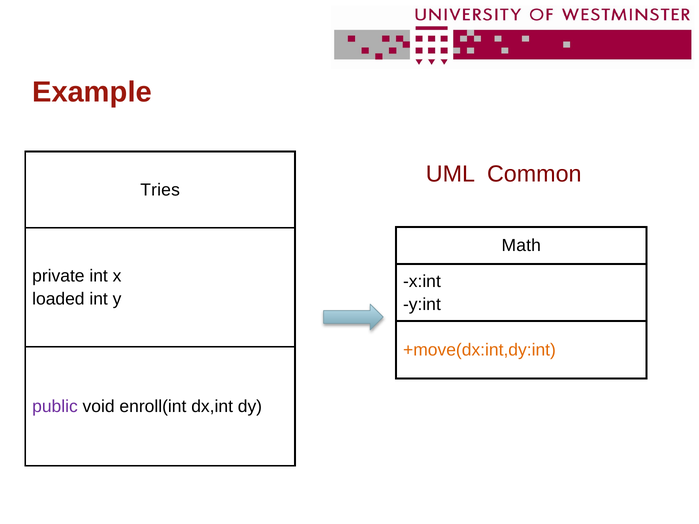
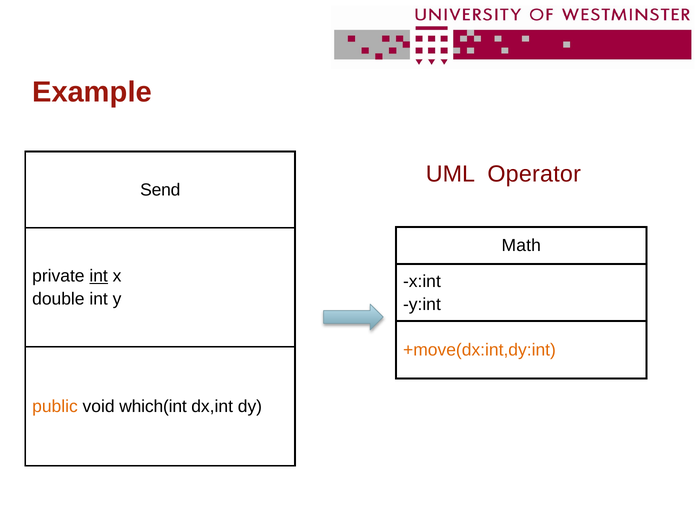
Common: Common -> Operator (534, 174)
Tries: Tries -> Send (160, 190)
int underline: none -> present (99, 276)
loaded: loaded -> double (58, 299)
public colour: purple -> orange (55, 407)
enroll(int: enroll(int -> which(int (153, 407)
